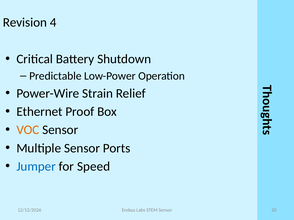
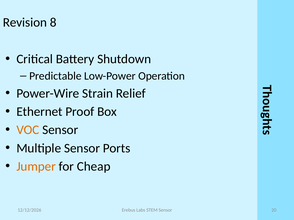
4: 4 -> 8 (53, 22)
Jumper colour: blue -> orange (36, 167)
Speed: Speed -> Cheap (94, 167)
